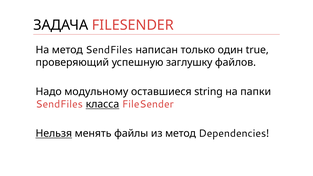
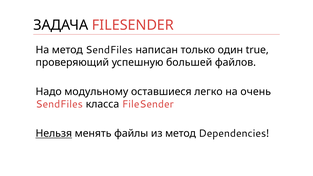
заглушку: заглушку -> большей (189, 63)
string: string -> легко (208, 92)
папки: папки -> очень (256, 92)
класса underline: present -> none (102, 104)
